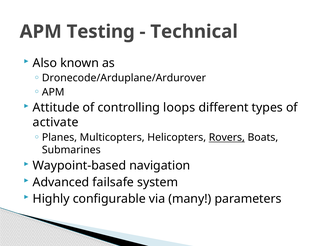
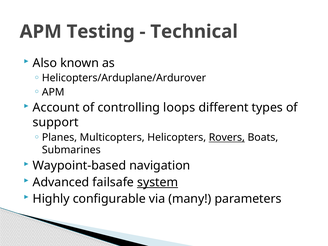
Dronecode/Arduplane/Ardurover: Dronecode/Arduplane/Ardurover -> Helicopters/Arduplane/Ardurover (124, 78)
Attitude: Attitude -> Account (56, 108)
activate: activate -> support (56, 122)
system underline: none -> present (158, 182)
